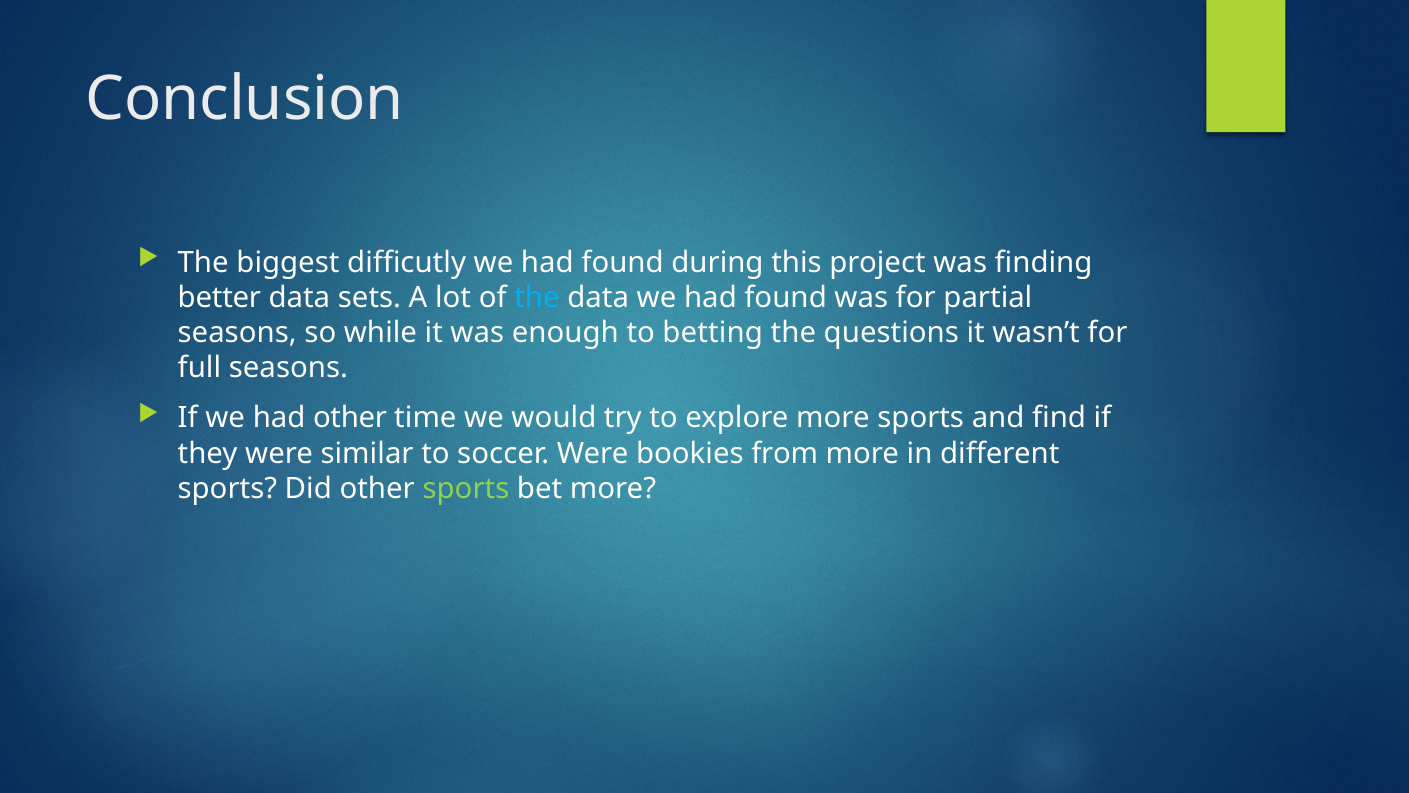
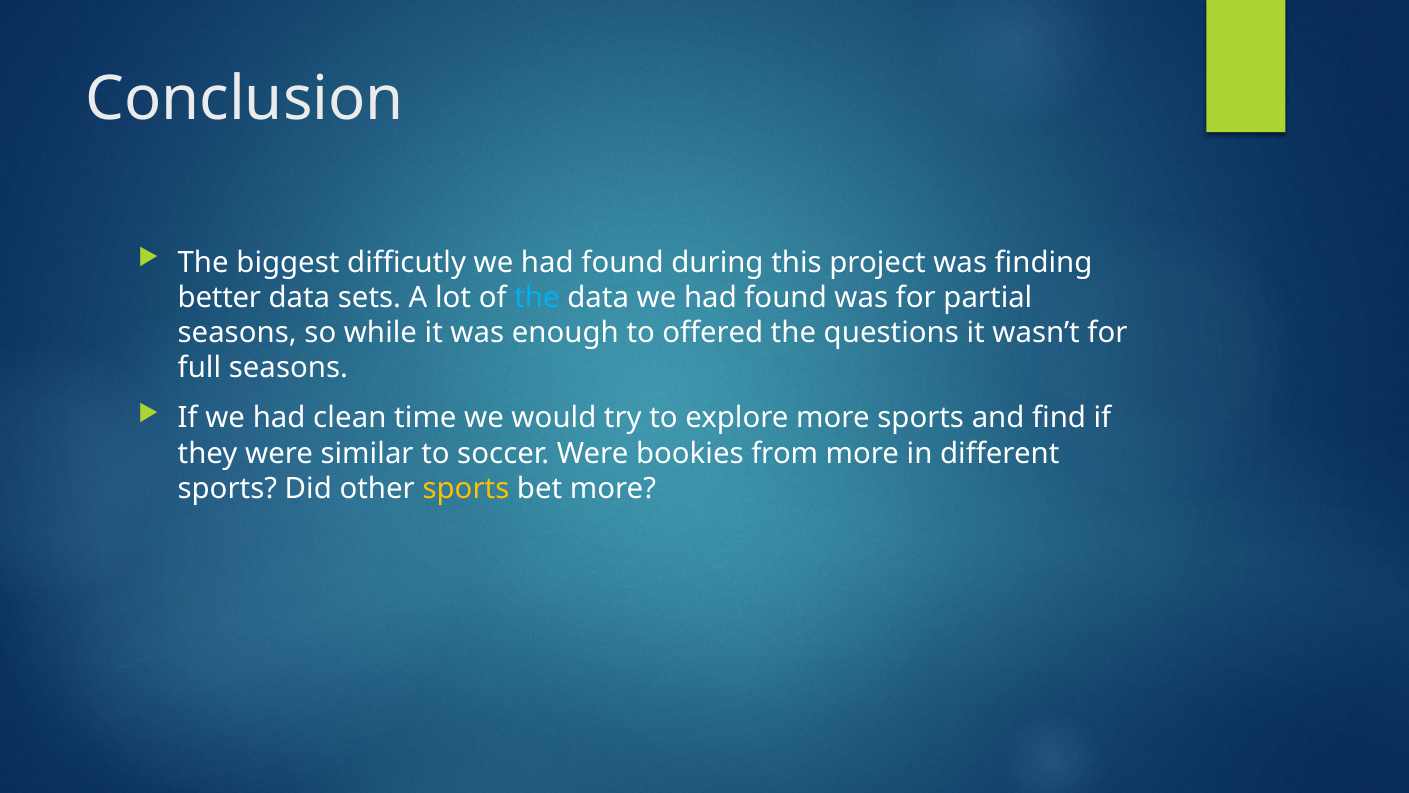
betting: betting -> offered (713, 333)
had other: other -> clean (350, 418)
sports colour: light green -> yellow (466, 488)
